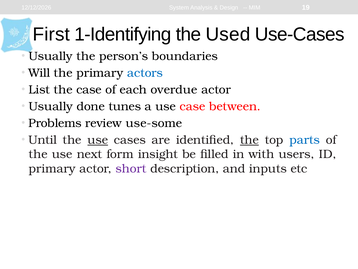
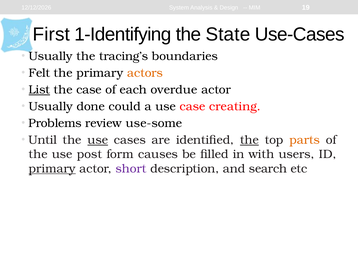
Used: Used -> State (228, 34)
person’s: person’s -> tracing’s (124, 56)
Will: Will -> Felt (39, 73)
actors colour: blue -> orange (145, 73)
List underline: none -> present (39, 90)
tunes: tunes -> could (125, 106)
between: between -> creating (235, 106)
parts colour: blue -> orange (305, 140)
next: next -> post (89, 154)
insight: insight -> causes (158, 154)
primary underline: none -> present (52, 168)
inputs: inputs -> search (268, 168)
